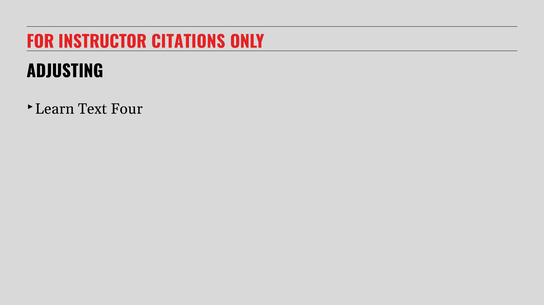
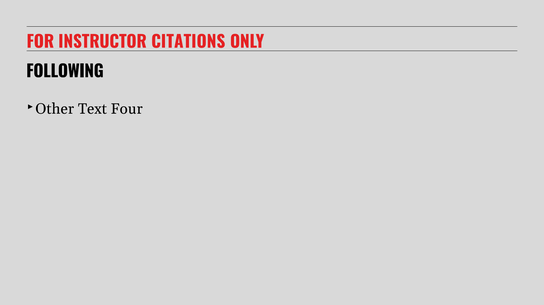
ADJUSTING: ADJUSTING -> FOLLOWING (65, 72)
Learn: Learn -> Other (55, 109)
